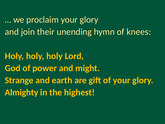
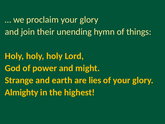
knees: knees -> things (139, 32)
gift: gift -> lies (95, 80)
